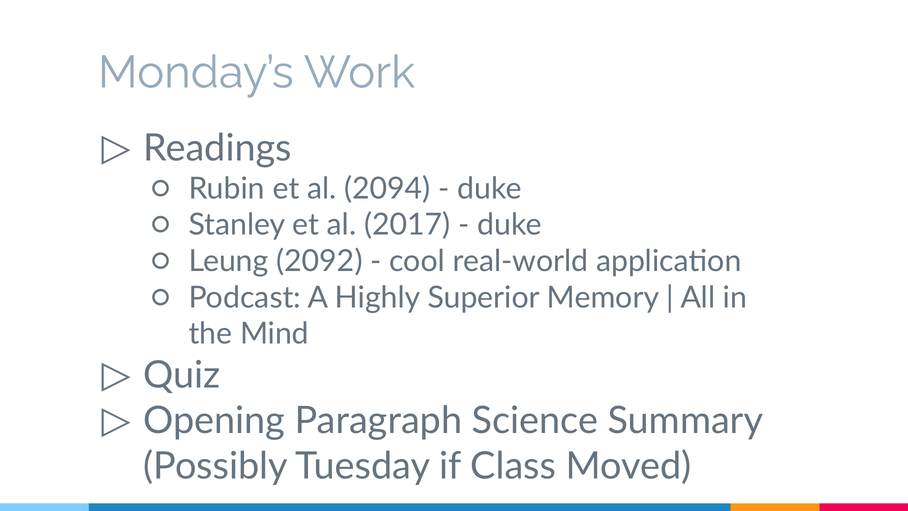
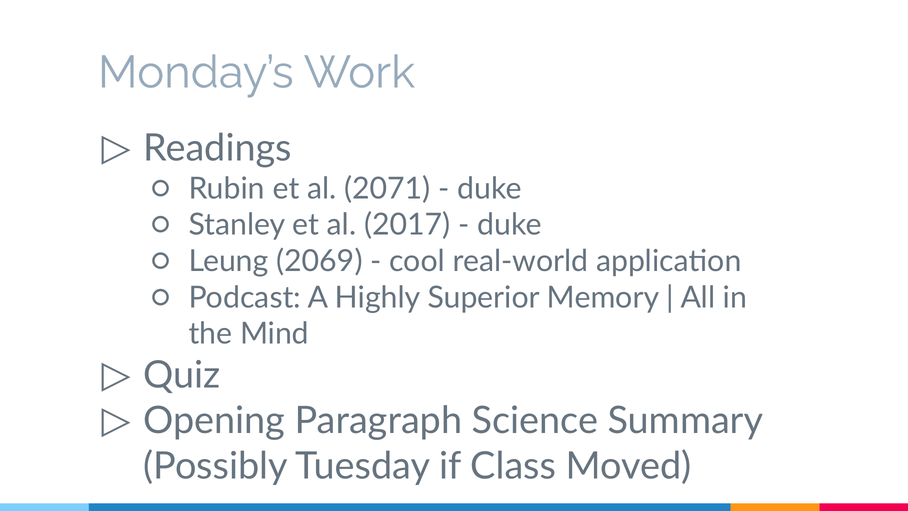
2094: 2094 -> 2071 (387, 188)
2092: 2092 -> 2069 (319, 261)
